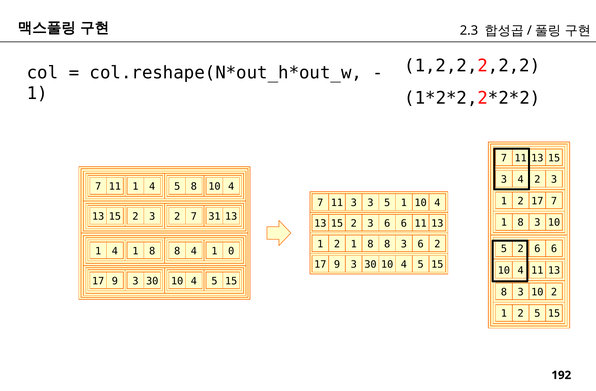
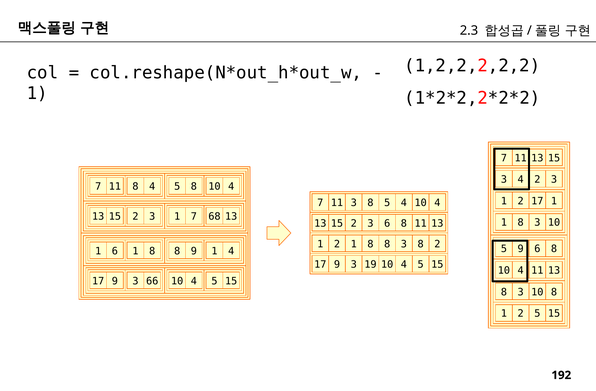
11 1: 1 -> 8 (135, 187)
17 7: 7 -> 1 (554, 201)
11 3 3: 3 -> 8 (370, 203)
5 1: 1 -> 4 (404, 203)
15 2 3 2: 2 -> 1 (177, 217)
31: 31 -> 68 (214, 217)
3 6 6: 6 -> 8 (404, 224)
8 3 6: 6 -> 8 (421, 244)
5 2: 2 -> 9 (521, 249)
6: 6 -> 8 (554, 249)
4: 4 -> 6 (115, 251)
8 4: 4 -> 9 (194, 251)
1 0: 0 -> 4 (231, 251)
9 3 30: 30 -> 19 (370, 265)
30: 30 -> 66 (152, 281)
10 2: 2 -> 8 (554, 292)
